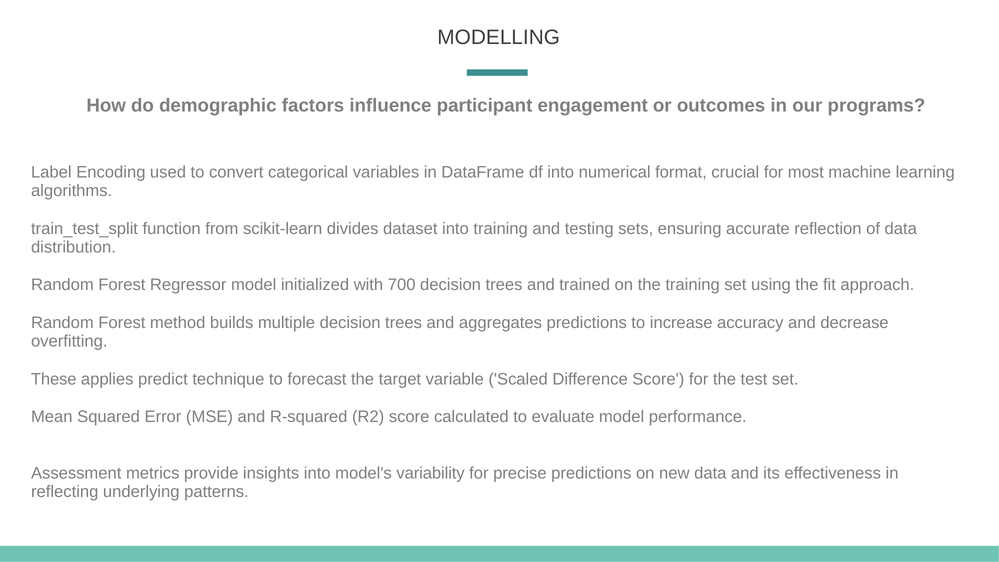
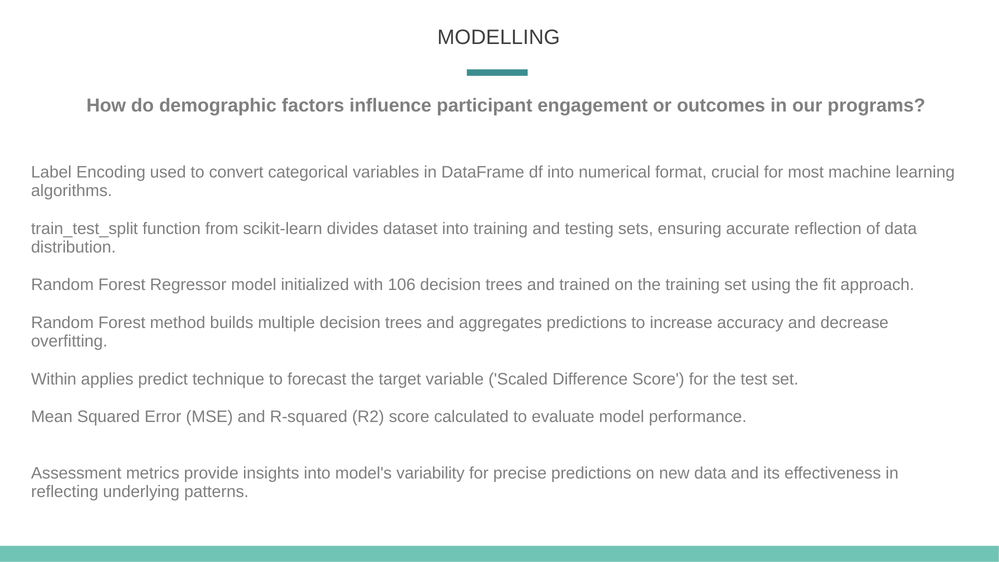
700: 700 -> 106 (402, 285)
These: These -> Within (54, 379)
